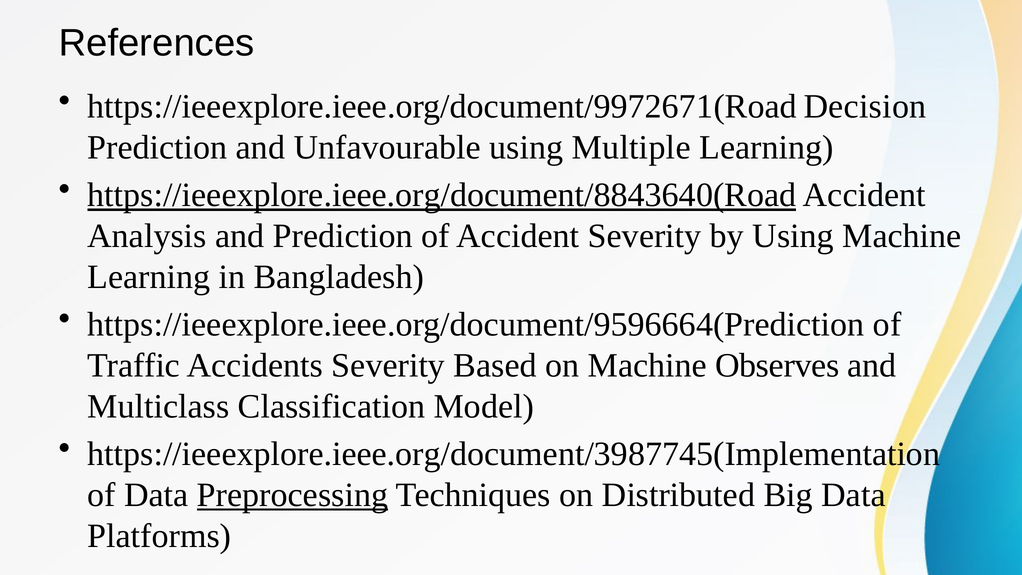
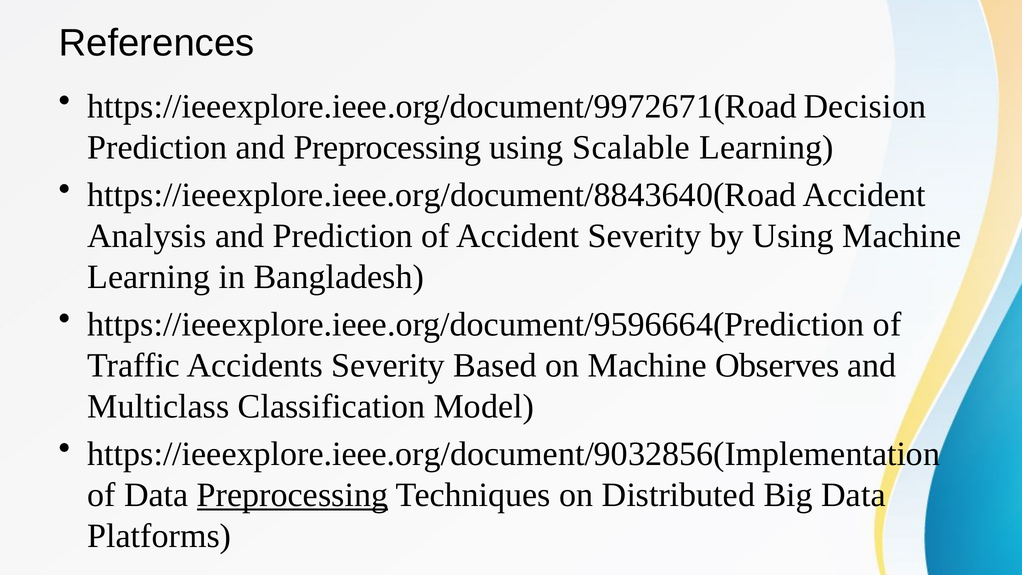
and Unfavourable: Unfavourable -> Preprocessing (387, 147)
Multiple: Multiple -> Scalable (631, 147)
https://ieeexplore.ieee.org/document/8843640(Road underline: present -> none (442, 195)
https://ieeexplore.ieee.org/document/3987745(Implementation: https://ieeexplore.ieee.org/document/3987745(Implementation -> https://ieeexplore.ieee.org/document/9032856(Implementation (514, 454)
